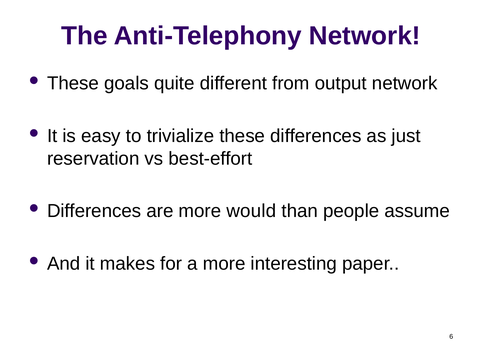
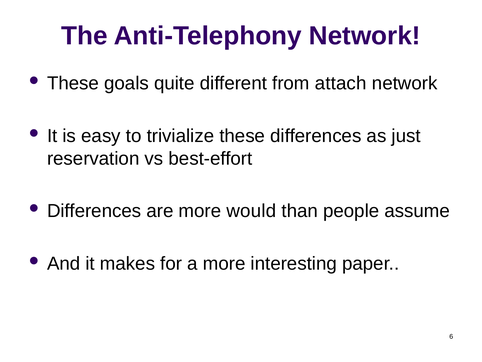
output: output -> attach (341, 83)
